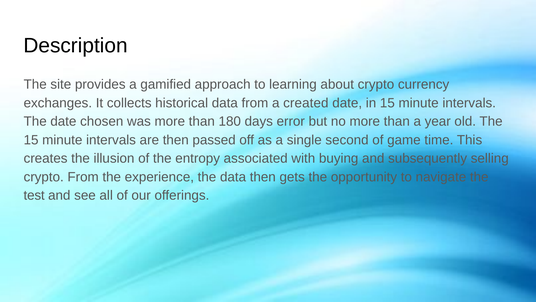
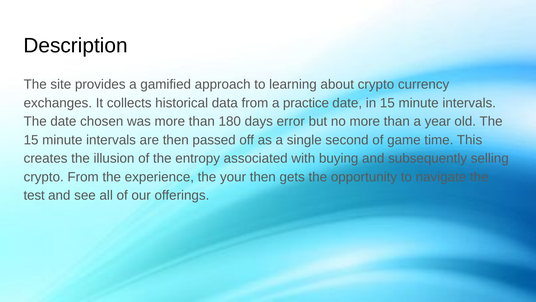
created: created -> practice (306, 103)
the data: data -> your (233, 177)
